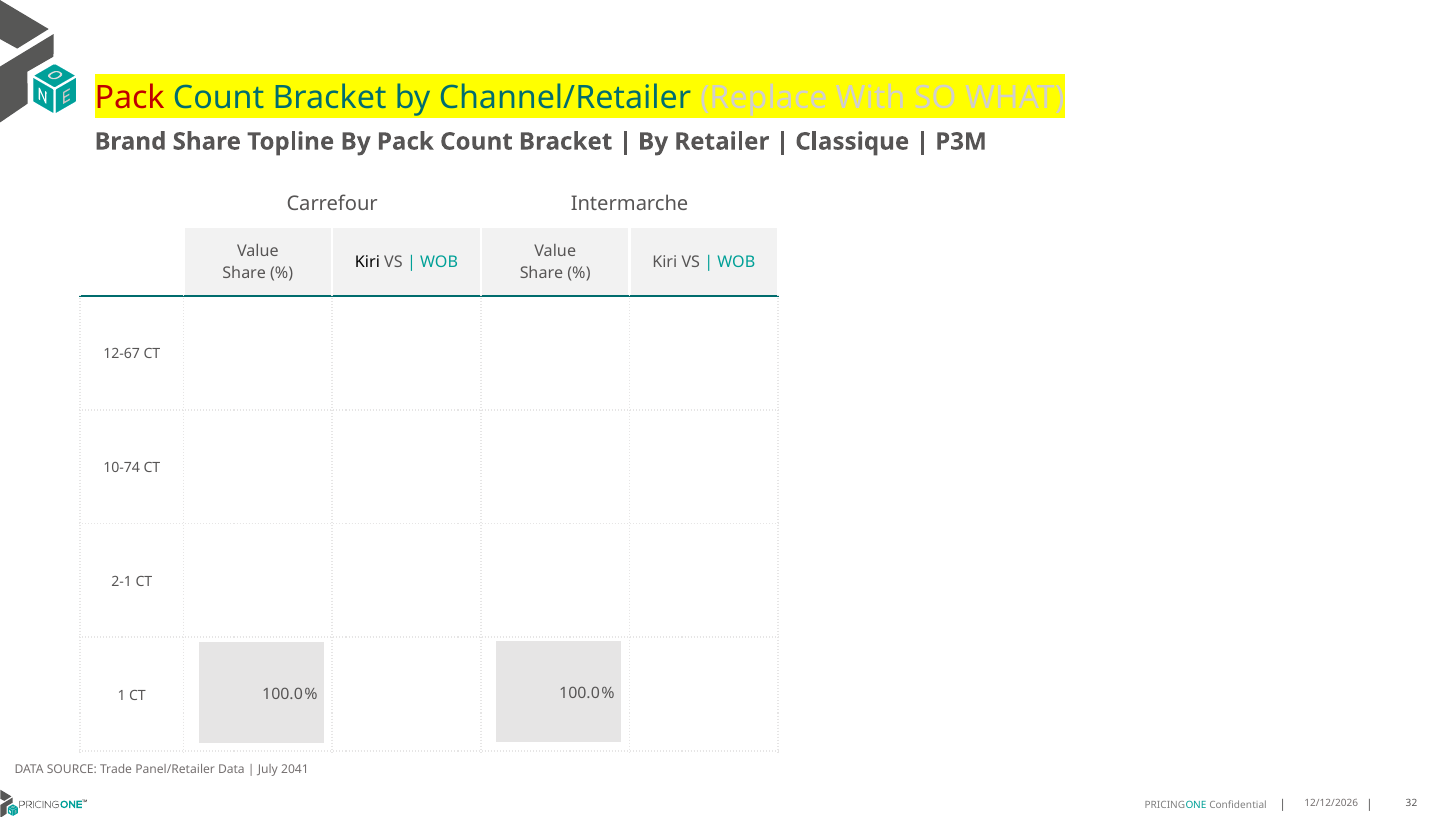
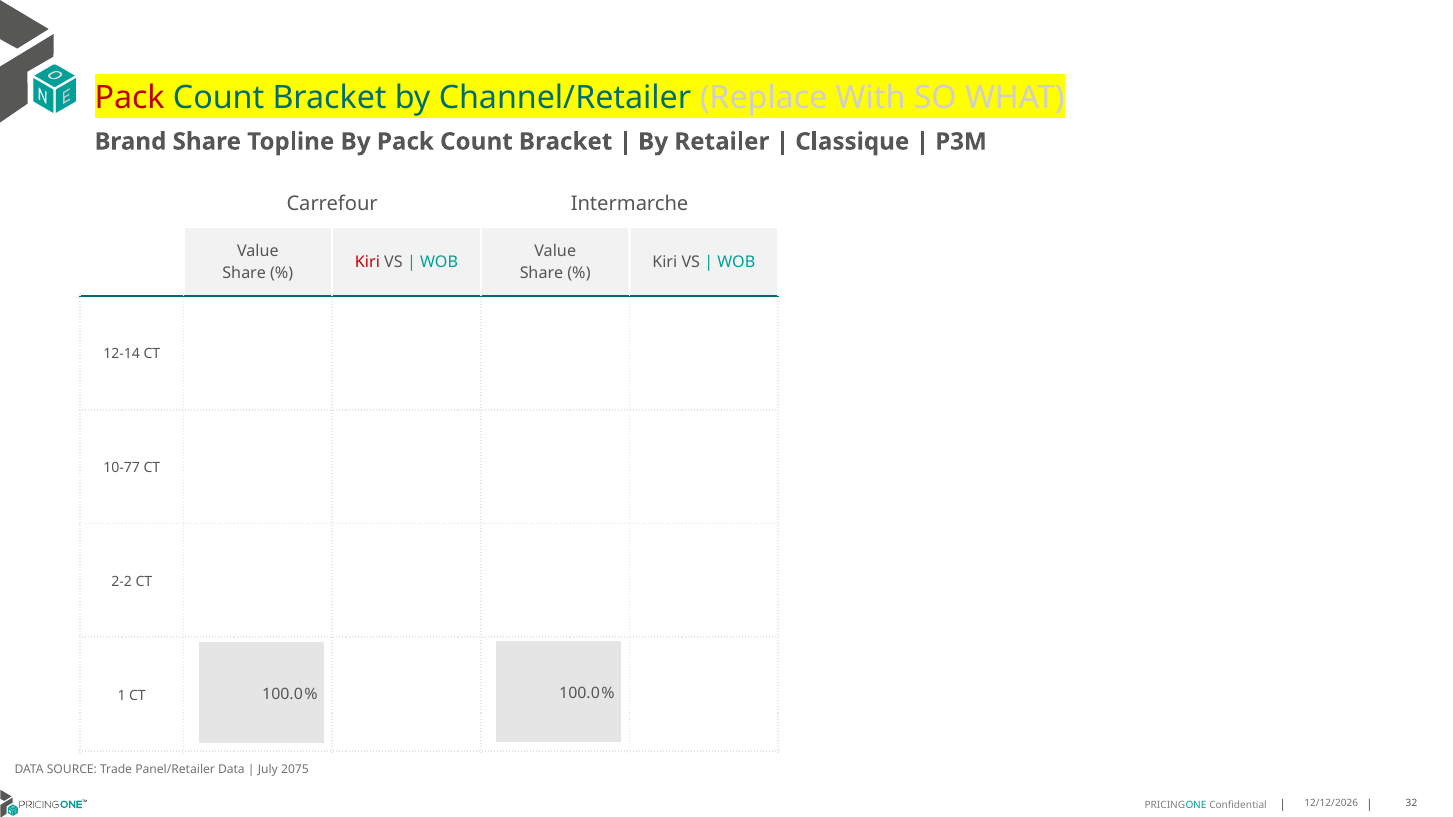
Kiri colour: black -> red (367, 263)
12-67: 12-67 -> 12-14 (122, 354)
10-74: 10-74 -> 10-77 (122, 468)
2-1: 2-1 -> 2-2 (122, 582)
2041: 2041 -> 2075 (295, 770)
